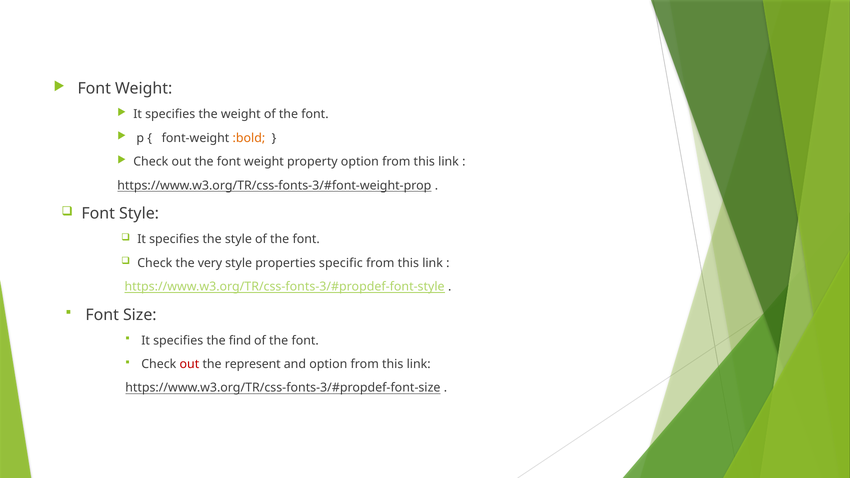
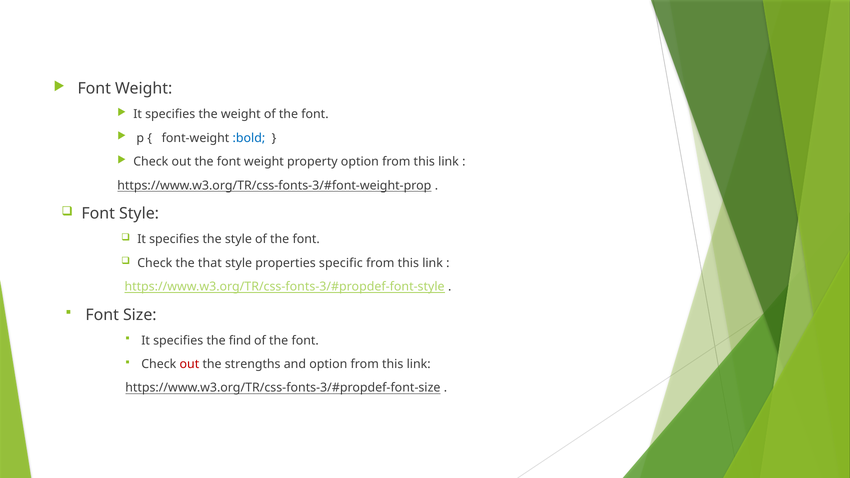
:bold colour: orange -> blue (249, 138)
very: very -> that (210, 263)
represent: represent -> strengths (253, 364)
